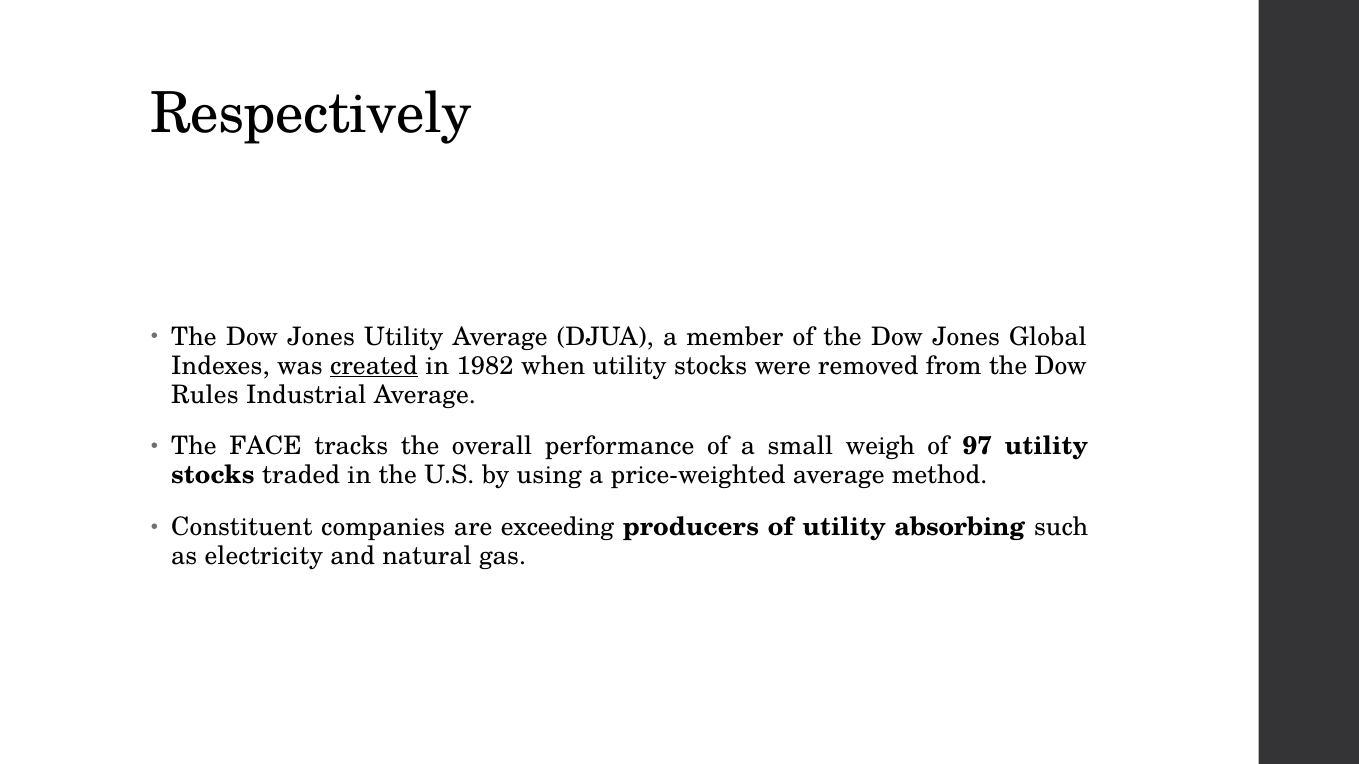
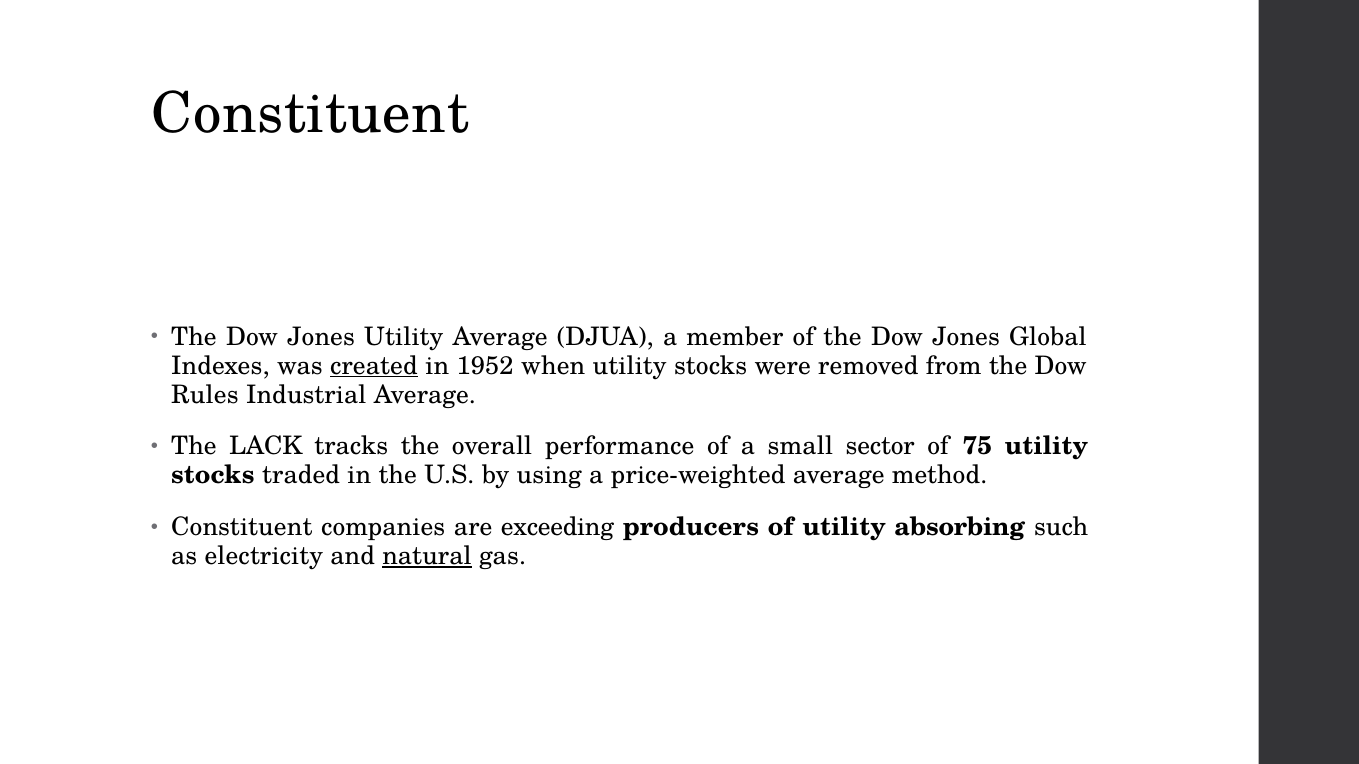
Respectively: Respectively -> Constituent (311, 114)
1982: 1982 -> 1952 (485, 366)
FACE: FACE -> LACK (266, 447)
weigh: weigh -> sector (880, 447)
97: 97 -> 75 (977, 447)
natural underline: none -> present (427, 556)
